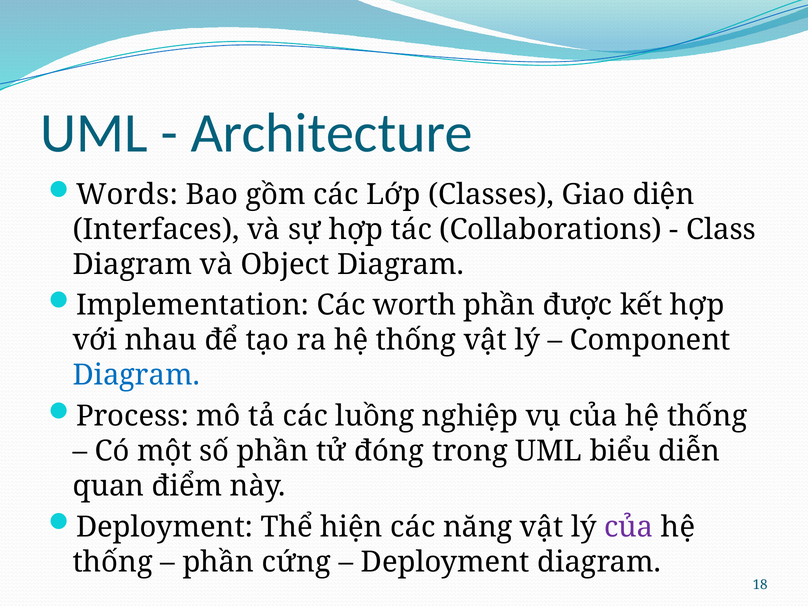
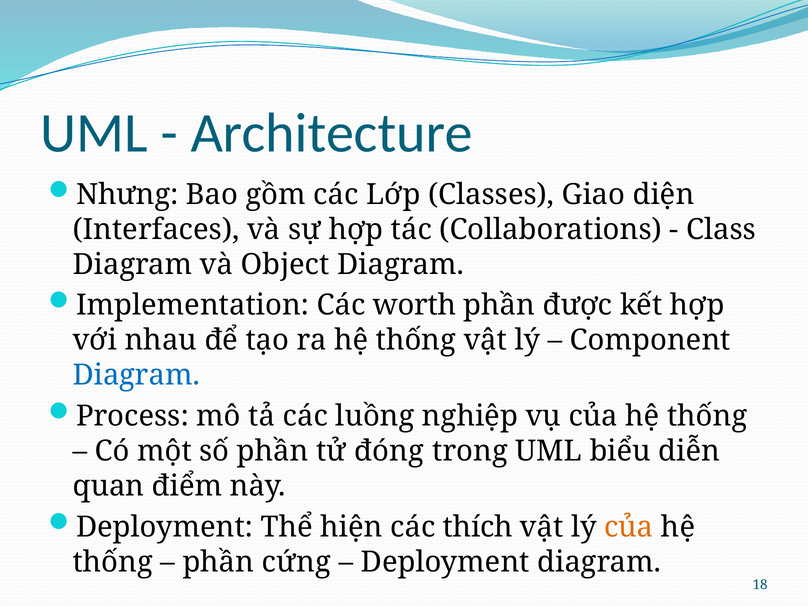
Words: Words -> Nhưng (127, 195)
năng: năng -> thích (478, 527)
của colour: purple -> orange (629, 527)
